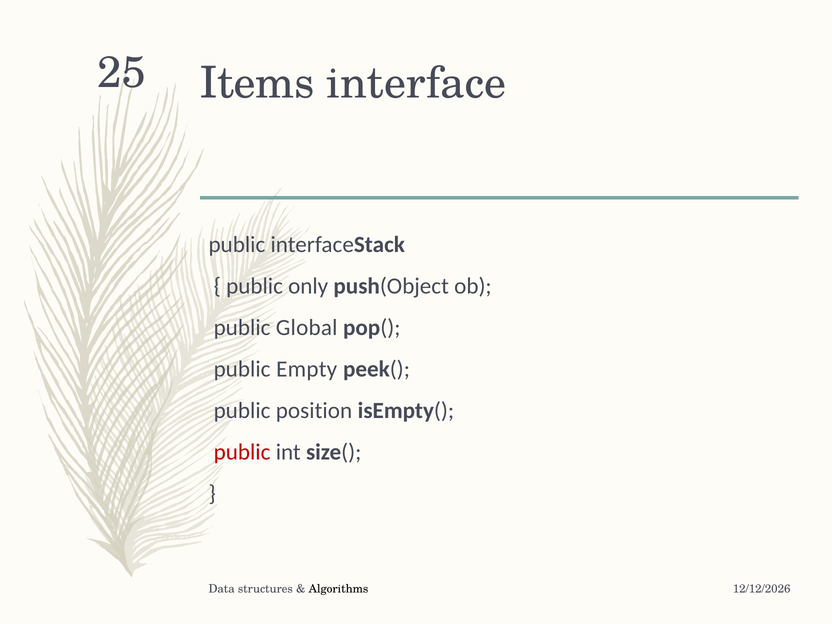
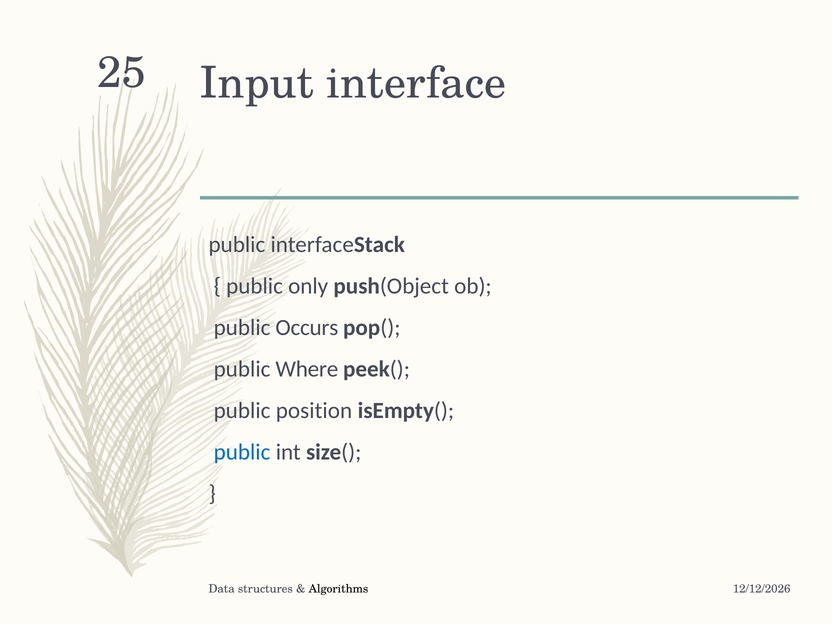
Items: Items -> Input (257, 83)
Global: Global -> Occurs (307, 328)
Empty: Empty -> Where (307, 369)
public colour: red -> blue (242, 452)
